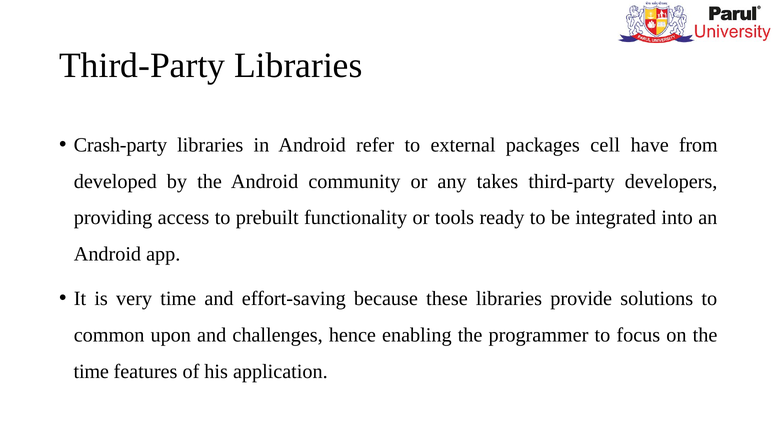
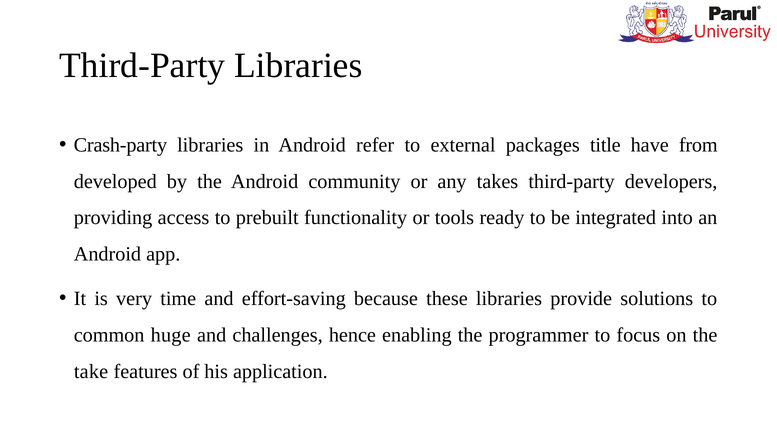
cell: cell -> title (605, 145)
upon: upon -> huge (171, 335)
time: time -> take (91, 372)
